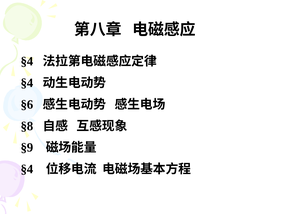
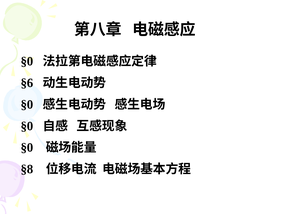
§4: §4 -> §0 (27, 61)
§4: §4 -> §6 (27, 83)
§6: §6 -> §0 (27, 104)
§8: §8 -> §0 (27, 126)
§9: §9 -> §0 (27, 147)
§4: §4 -> §8 (27, 169)
